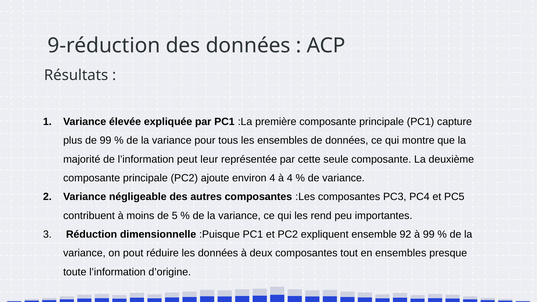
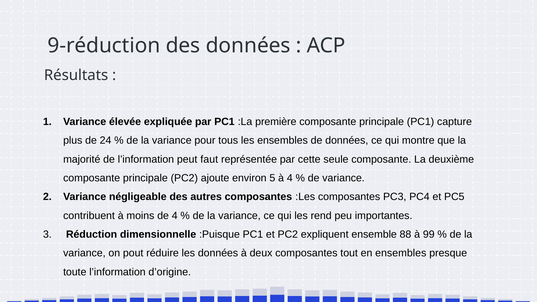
de 99: 99 -> 24 (106, 141)
leur: leur -> faut (209, 159)
environ 4: 4 -> 5 (272, 178)
de 5: 5 -> 4 (175, 216)
92: 92 -> 88 (405, 234)
